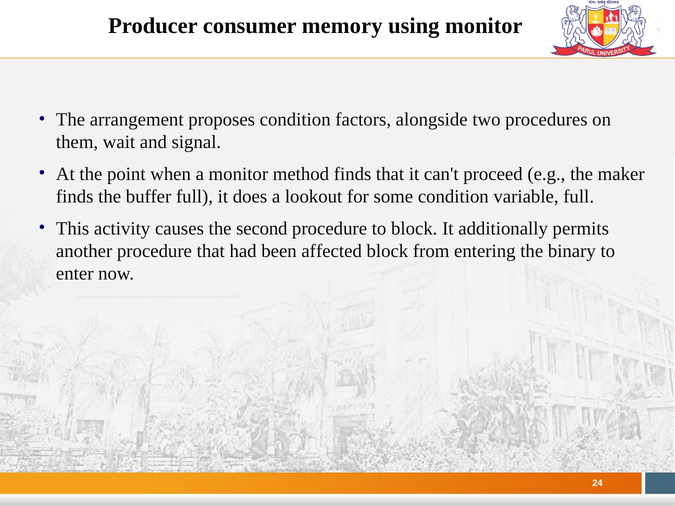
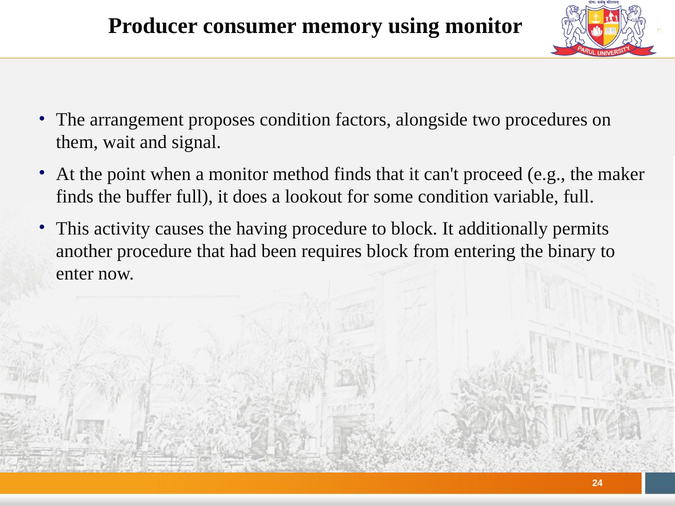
second: second -> having (262, 228)
affected: affected -> requires (332, 251)
